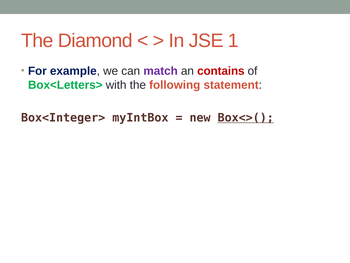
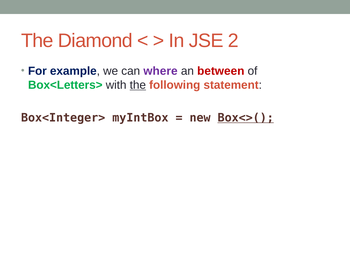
1: 1 -> 2 (233, 41)
match: match -> where (161, 71)
contains: contains -> between (221, 71)
the underline: none -> present (138, 85)
